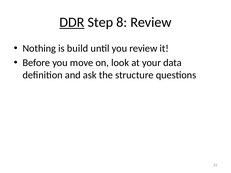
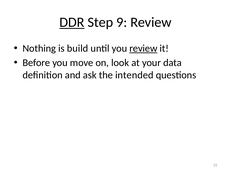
8: 8 -> 9 (122, 22)
review underline: none -> present (143, 48)
structure: structure -> intended (134, 75)
